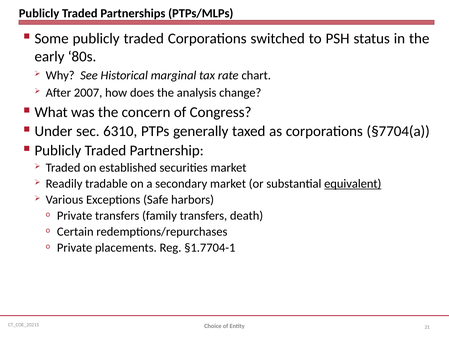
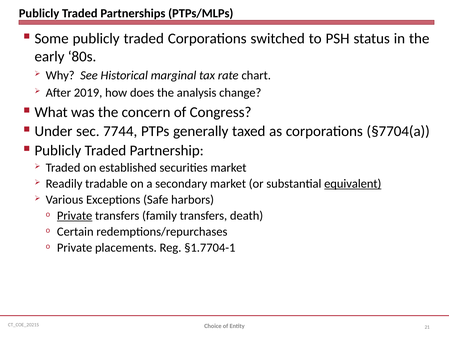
2007: 2007 -> 2019 (88, 93)
6310: 6310 -> 7744 (120, 131)
Private underline: none -> present (75, 216)
